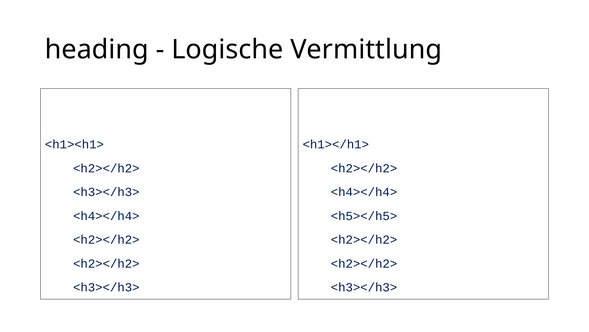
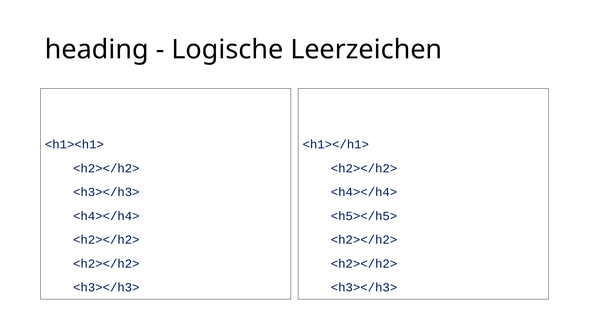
Vermittlung: Vermittlung -> Leerzeichen (366, 49)
